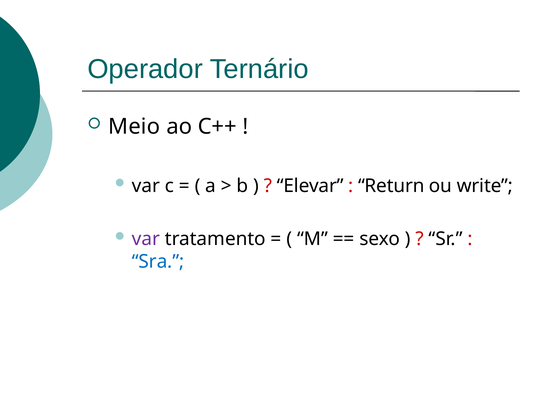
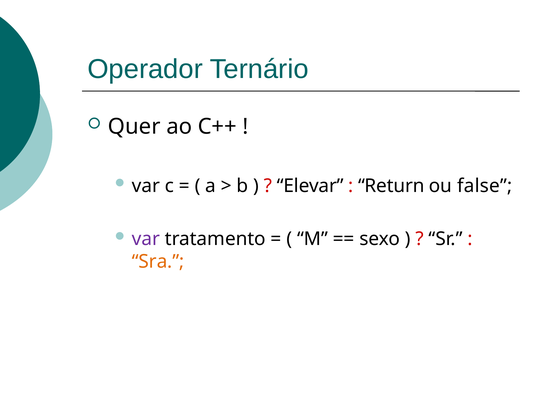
Meio: Meio -> Quer (134, 127)
write: write -> false (485, 186)
Sra colour: blue -> orange (158, 262)
